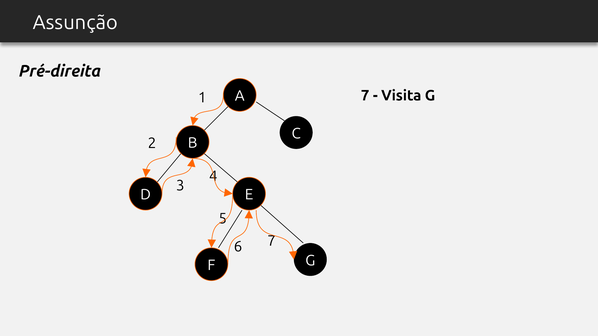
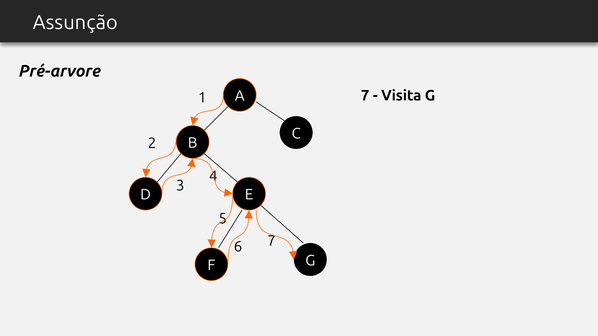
Pré-direita: Pré-direita -> Pré-arvore (60, 71)
